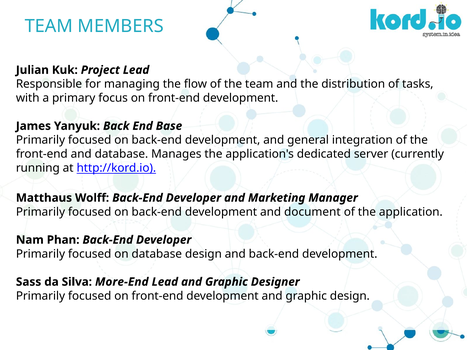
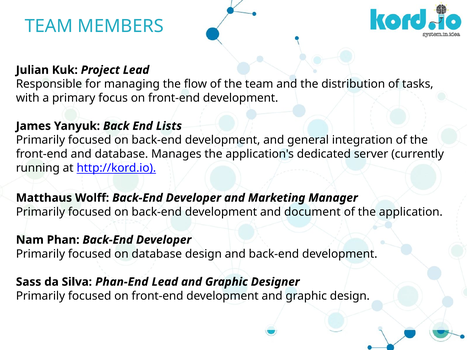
Base: Base -> Lists (169, 126)
More-End: More-End -> Phan-End (122, 282)
